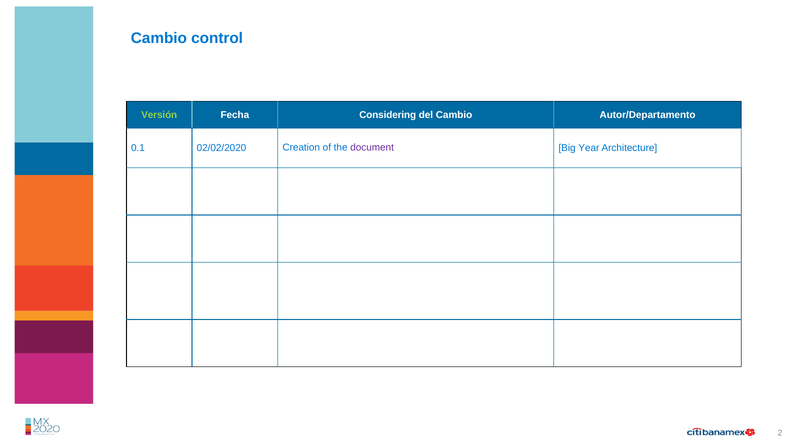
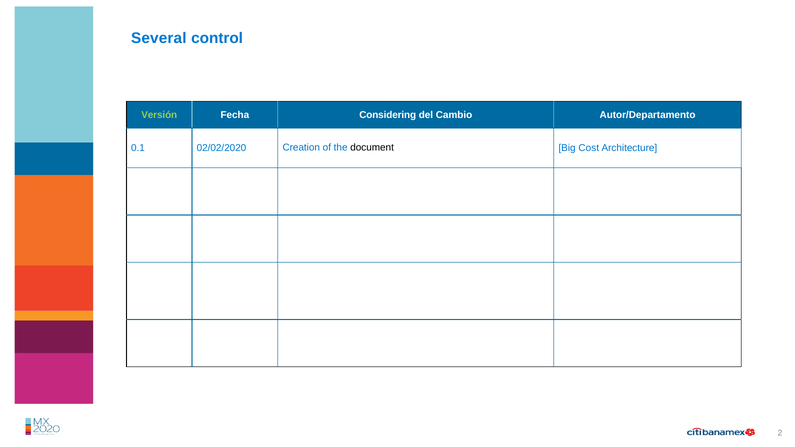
Cambio: Cambio -> Several (159, 38)
document colour: purple -> black (372, 148)
Year: Year -> Cost (589, 148)
